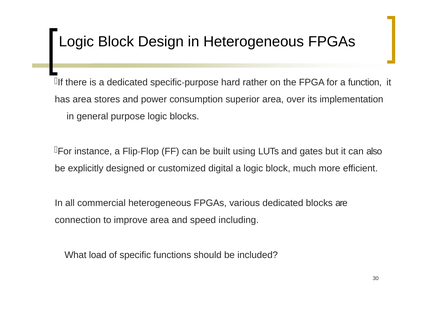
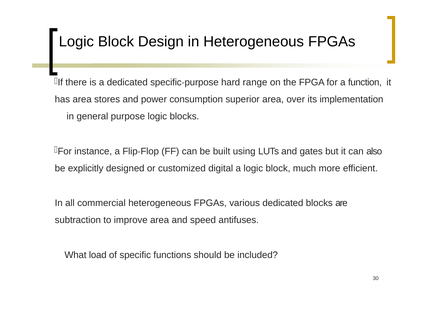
rather: rather -> range (255, 83)
connection: connection -> subtraction (78, 220)
including: including -> antifuses (239, 220)
